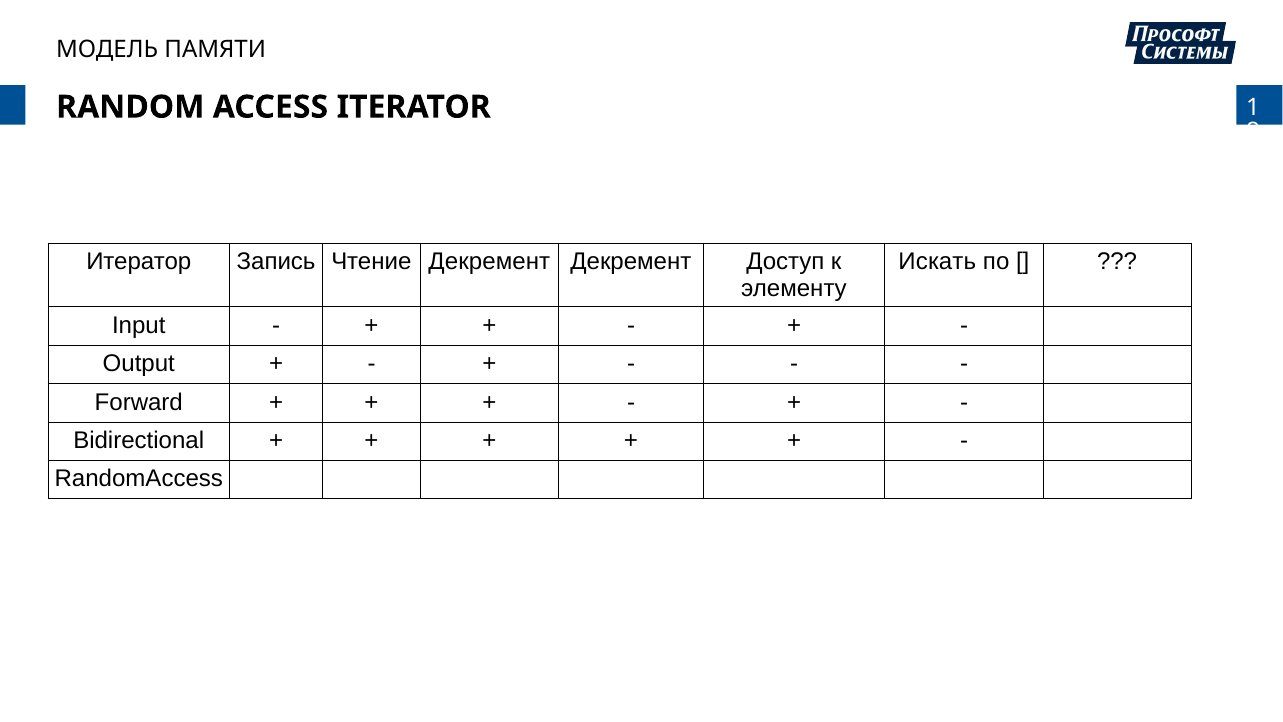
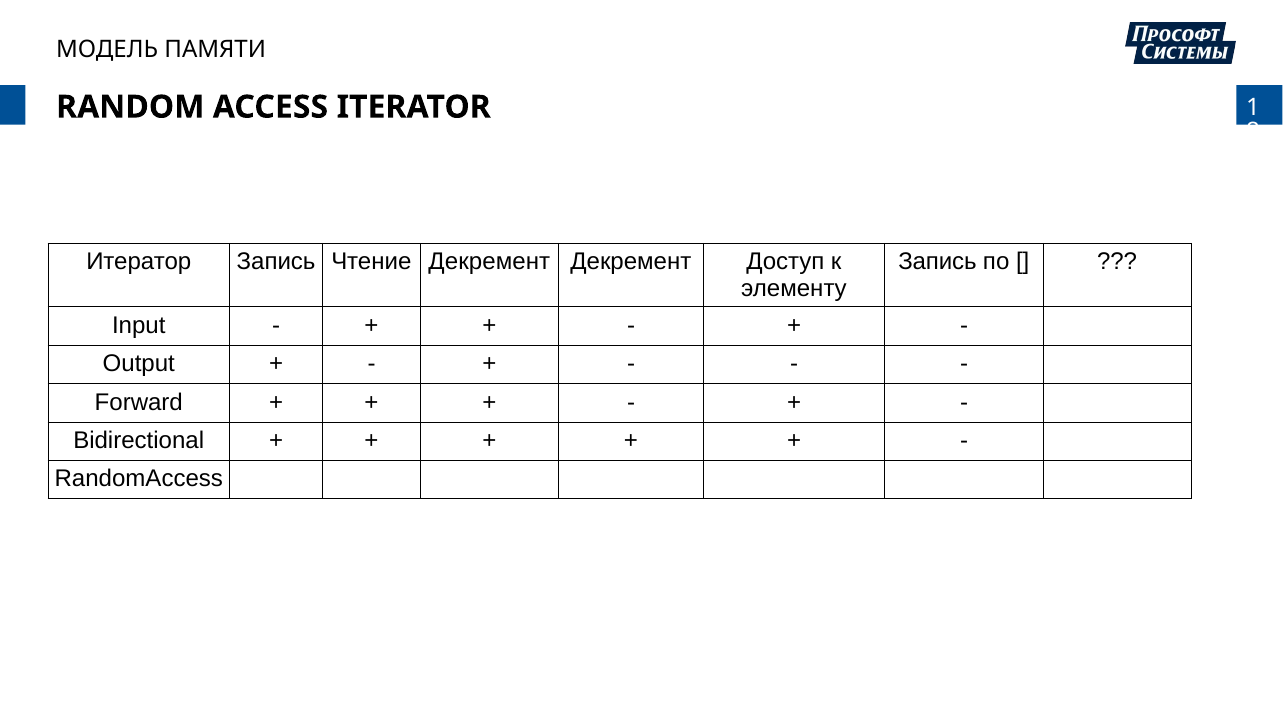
Искать: Искать -> Запись (937, 262)
